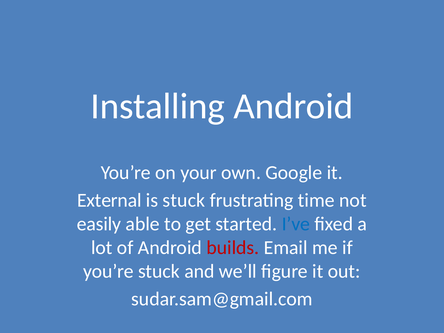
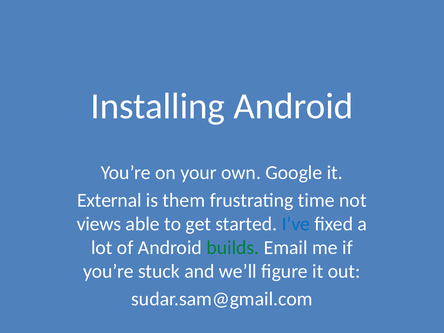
is stuck: stuck -> them (184, 200)
easily: easily -> views (99, 224)
builds colour: red -> green (233, 248)
